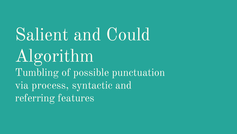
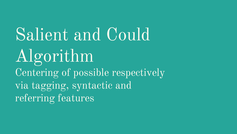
Tumbling: Tumbling -> Centering (37, 72)
punctuation: punctuation -> respectively (139, 72)
process: process -> tagging (50, 85)
